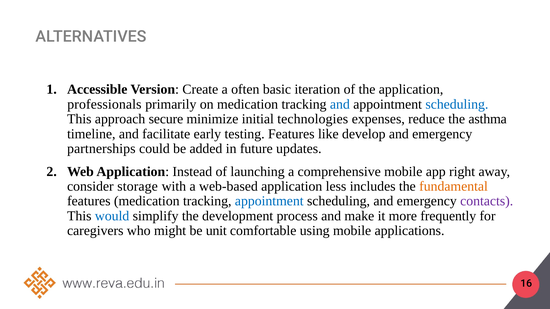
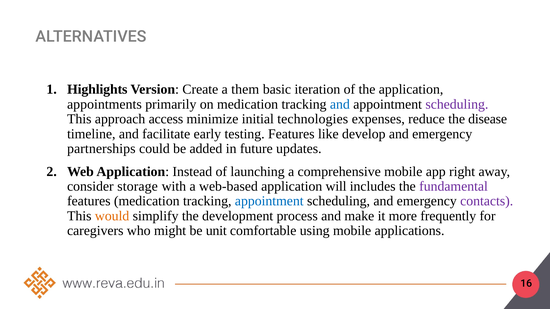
Accessible: Accessible -> Highlights (97, 89)
often: often -> them (245, 89)
professionals: professionals -> appointments (104, 104)
scheduling colour: blue -> purple (457, 104)
secure: secure -> access (166, 119)
asthma: asthma -> disease (488, 119)
less: less -> will (336, 187)
fundamental colour: orange -> purple (454, 187)
would colour: blue -> orange (112, 216)
